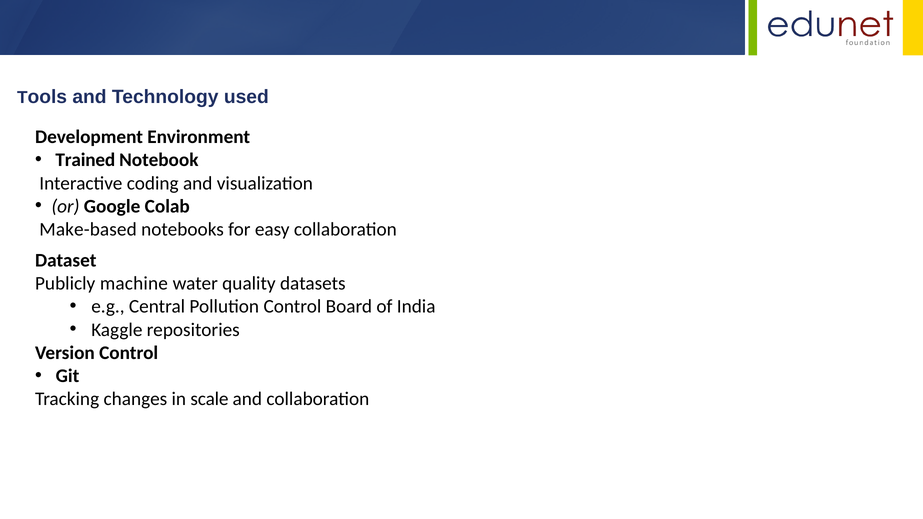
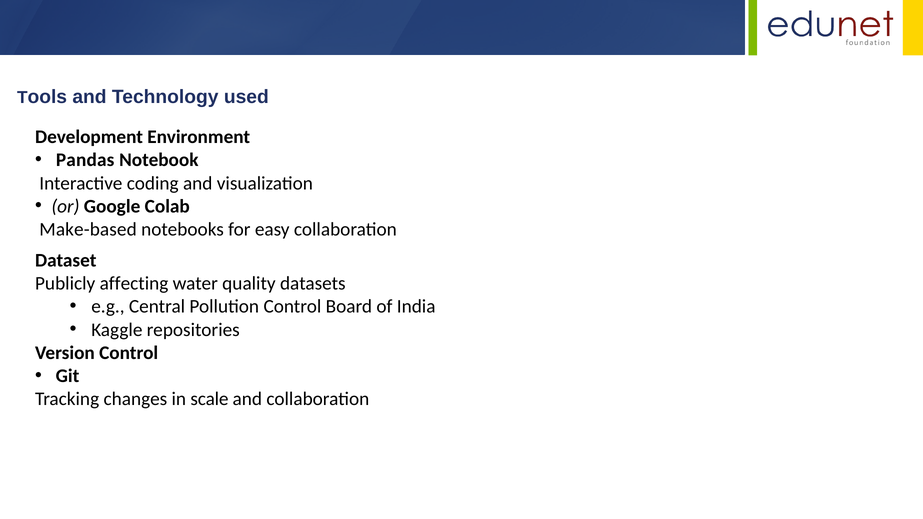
Trained: Trained -> Pandas (85, 160)
machine: machine -> affecting (134, 284)
